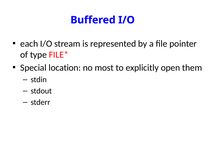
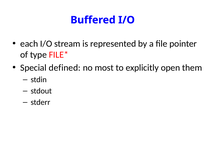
location: location -> defined (65, 68)
